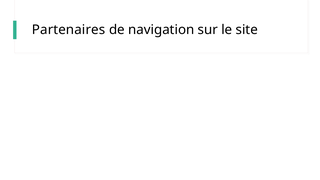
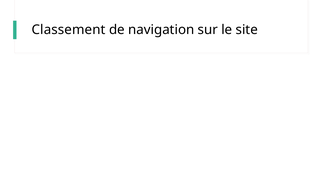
Partenaires: Partenaires -> Classement (69, 30)
